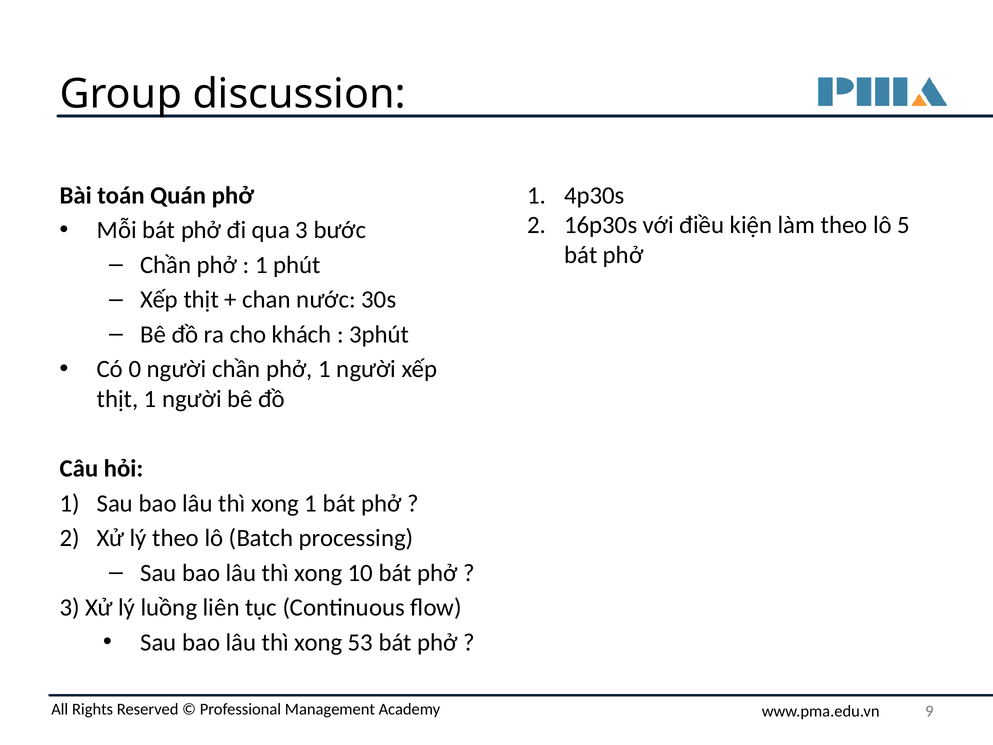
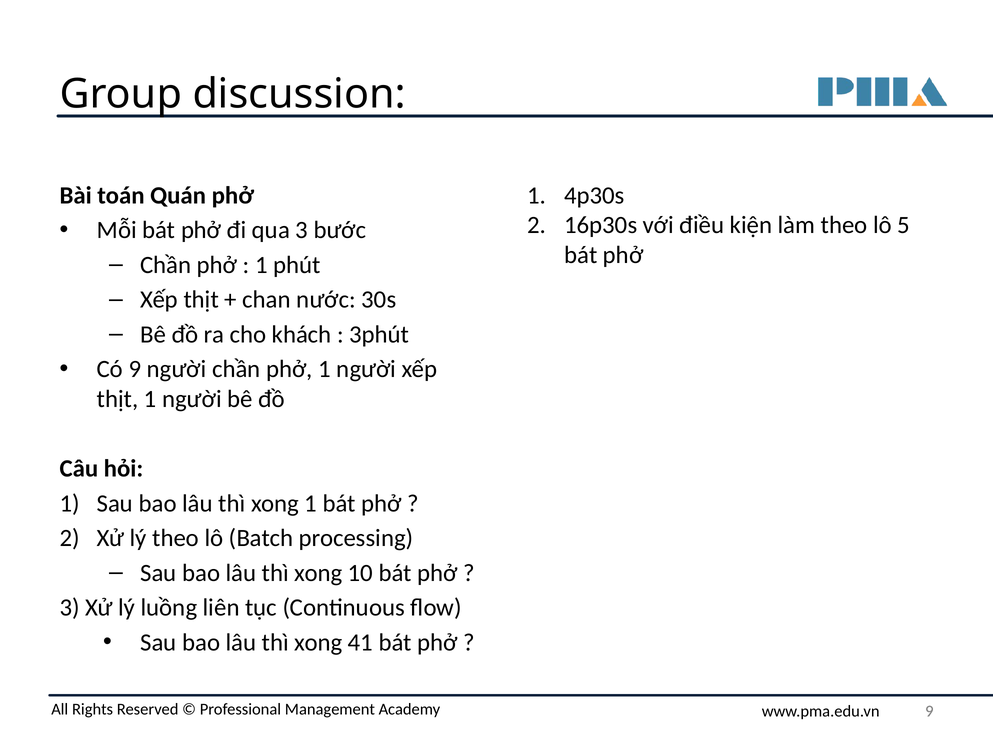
Có 0: 0 -> 9 (135, 369)
53: 53 -> 41 (360, 642)
